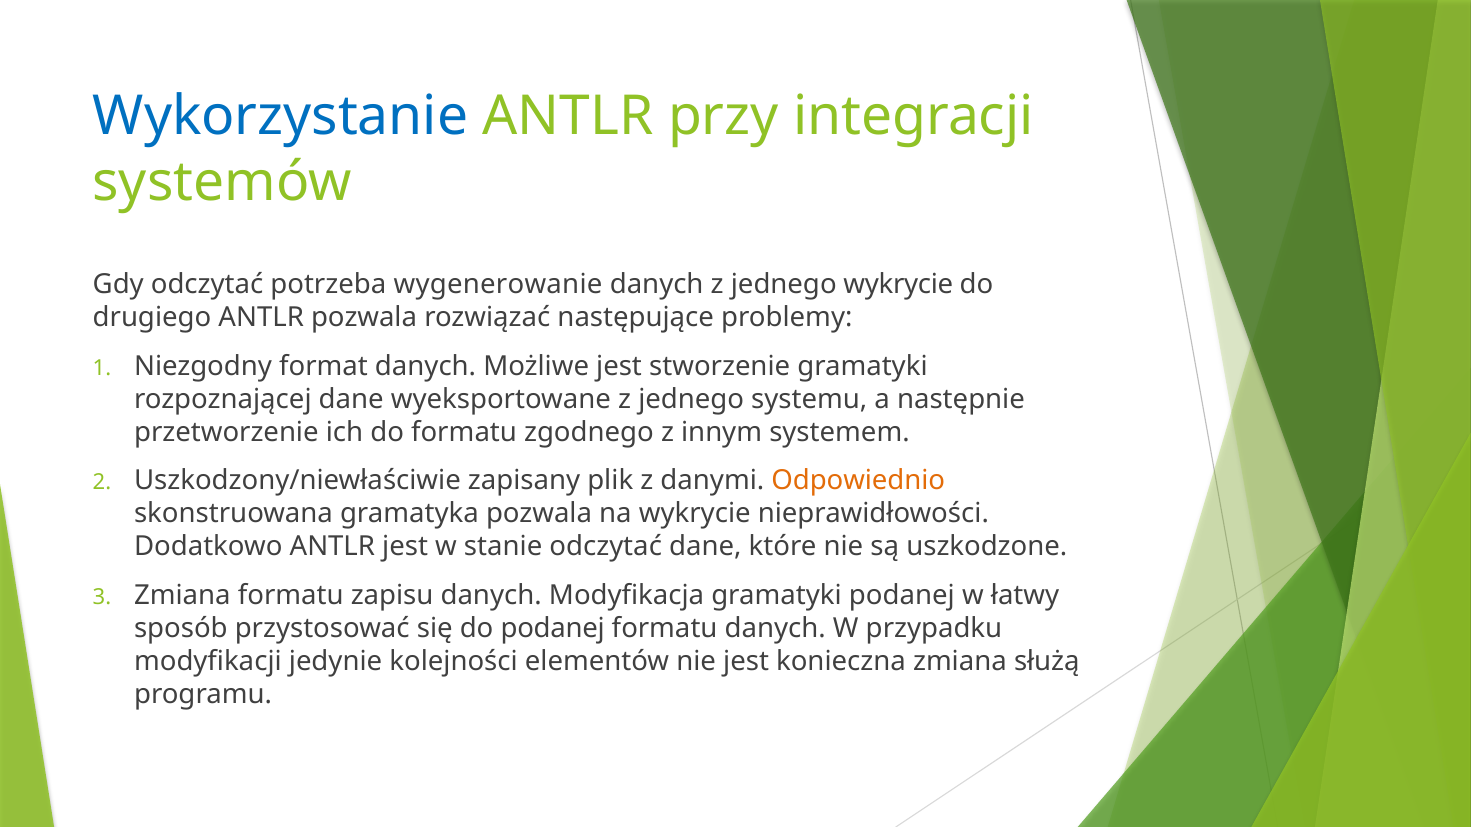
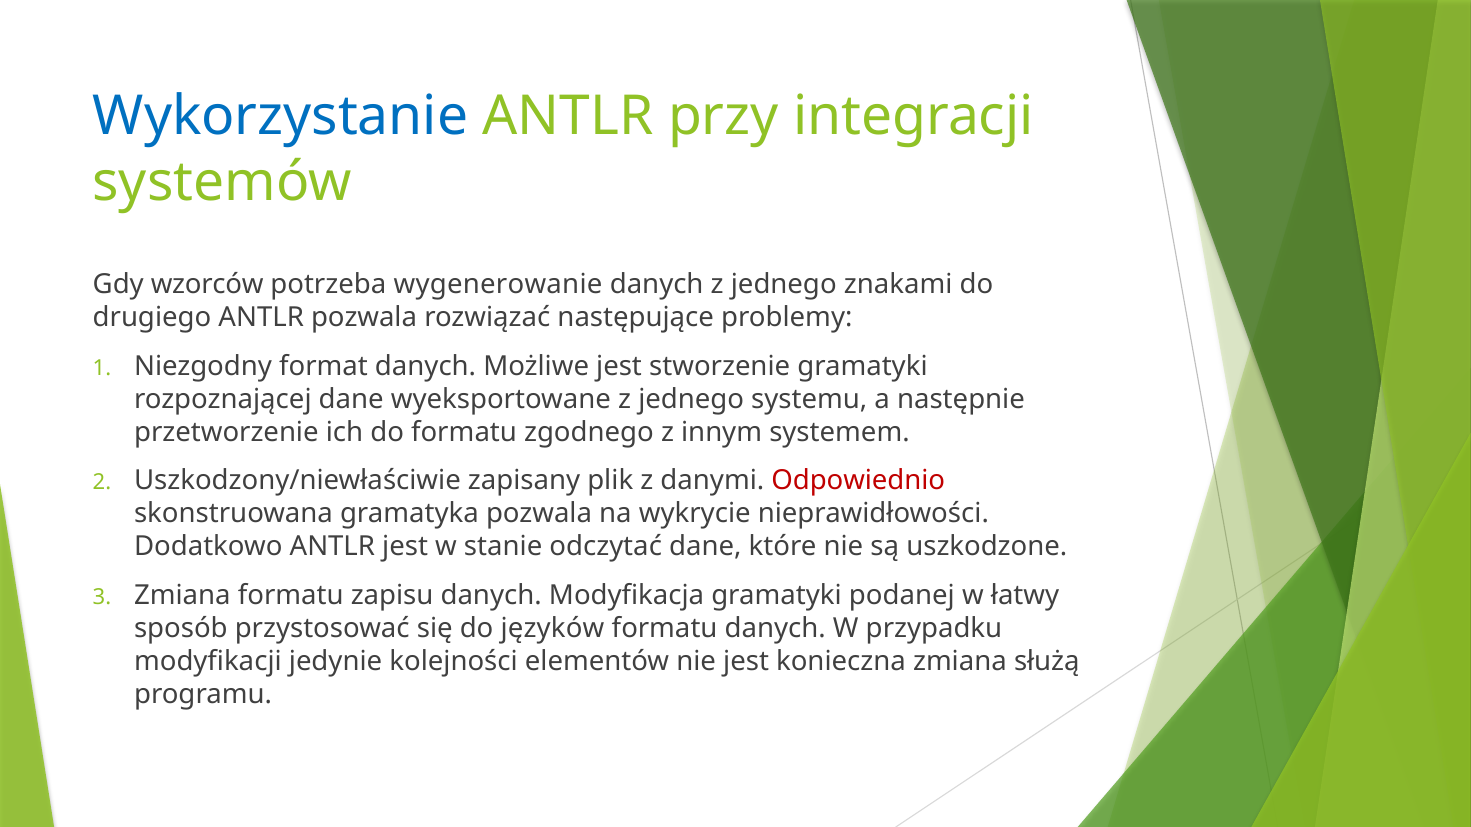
Gdy odczytać: odczytać -> wzorców (207, 285)
jednego wykrycie: wykrycie -> znakami (898, 285)
Odpowiednio colour: orange -> red (858, 481)
do podanej: podanej -> języków (552, 629)
